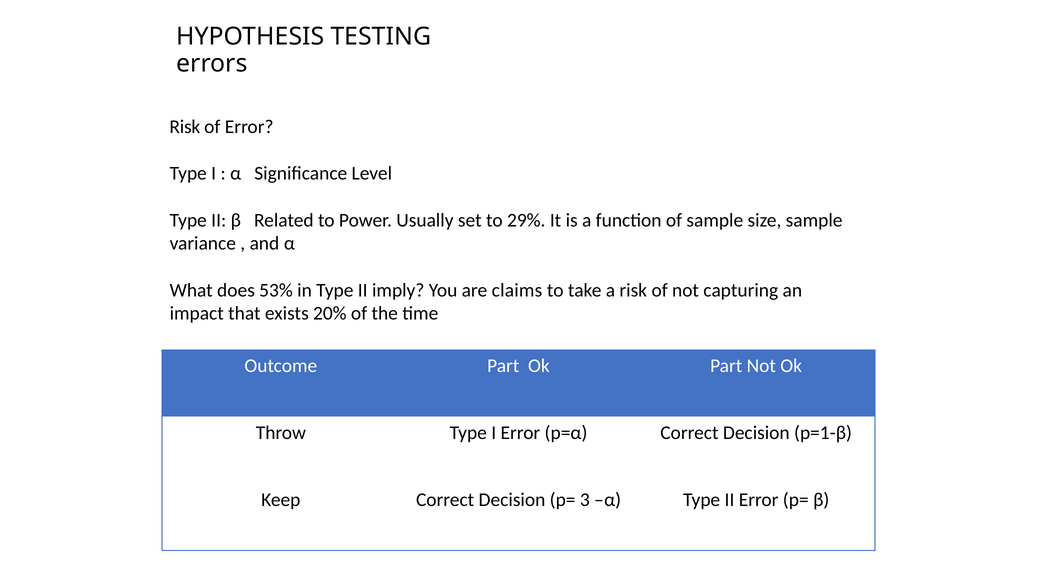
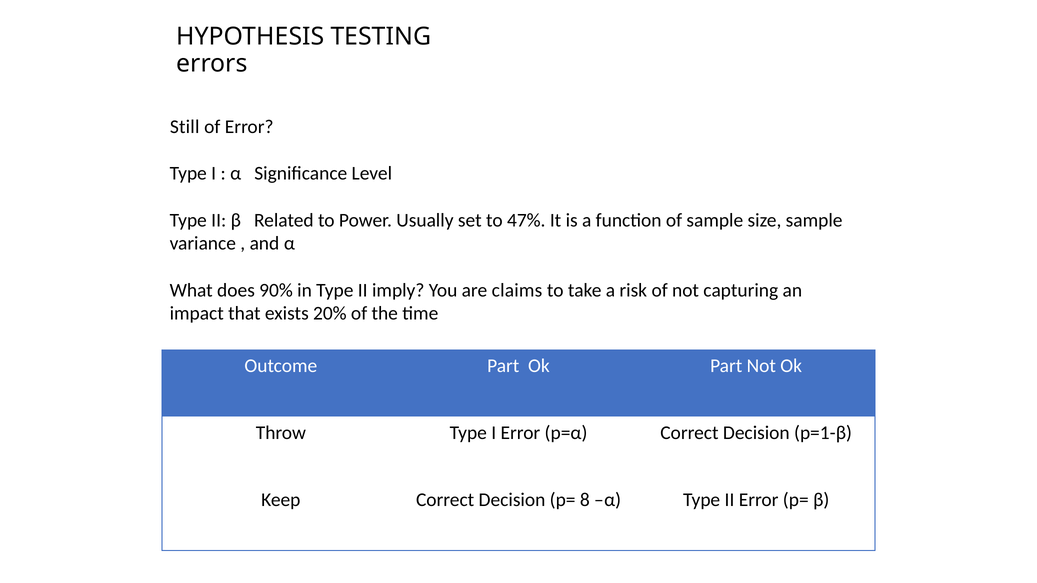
Risk: Risk -> Still (185, 127)
29%: 29% -> 47% (526, 220)
53%: 53% -> 90% (276, 290)
3: 3 -> 8 (585, 500)
